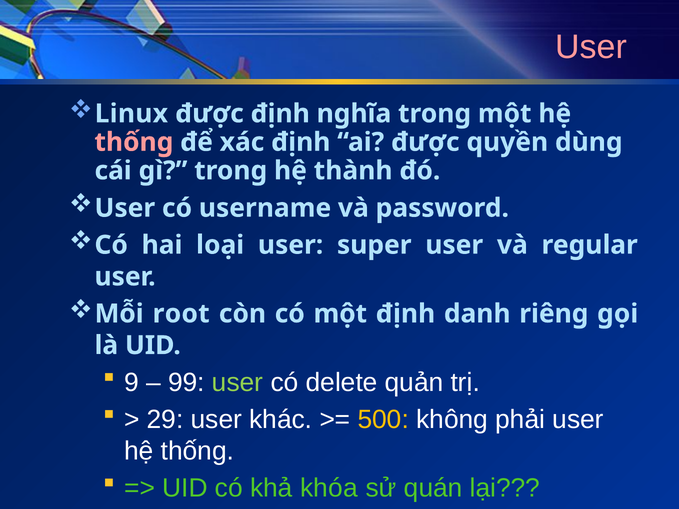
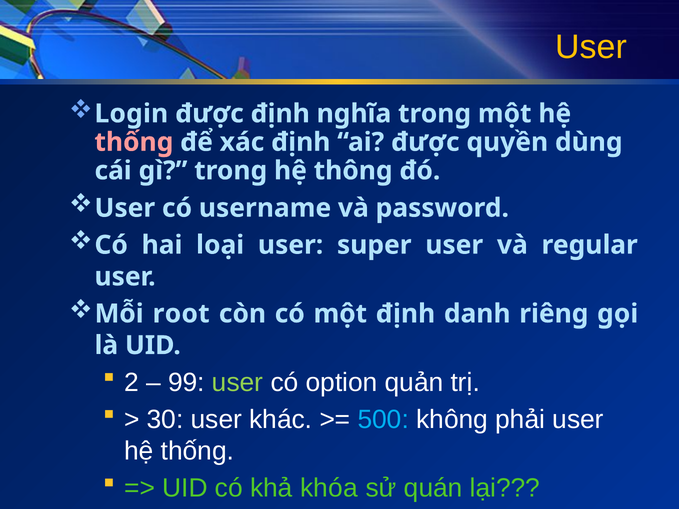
User colour: pink -> yellow (591, 47)
Linux: Linux -> Login (131, 114)
thành: thành -> thông (353, 171)
9: 9 -> 2 (132, 383)
delete: delete -> option (342, 383)
29: 29 -> 30 (165, 420)
500 colour: yellow -> light blue (383, 420)
